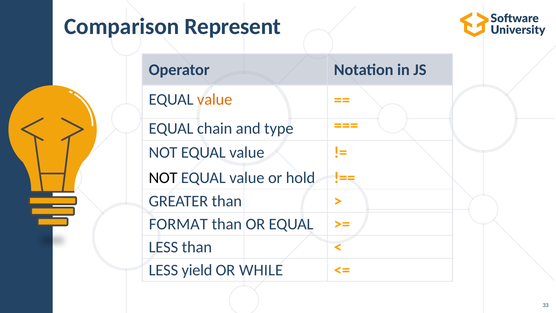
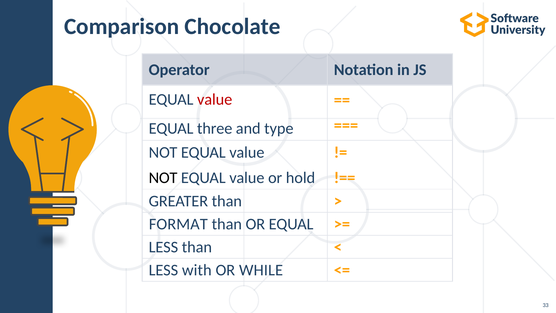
Represent: Represent -> Chocolate (233, 26)
value colour: orange -> red (215, 99)
chain: chain -> three (215, 128)
yield: yield -> with (197, 270)
